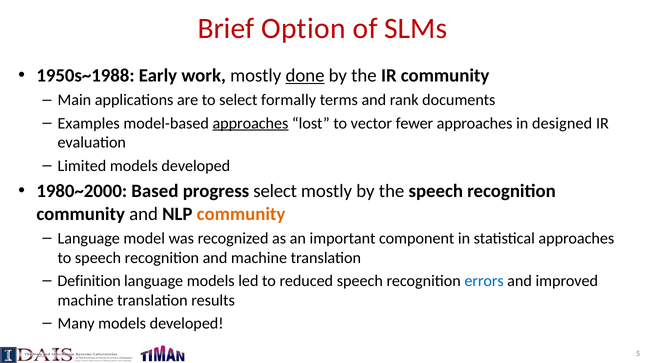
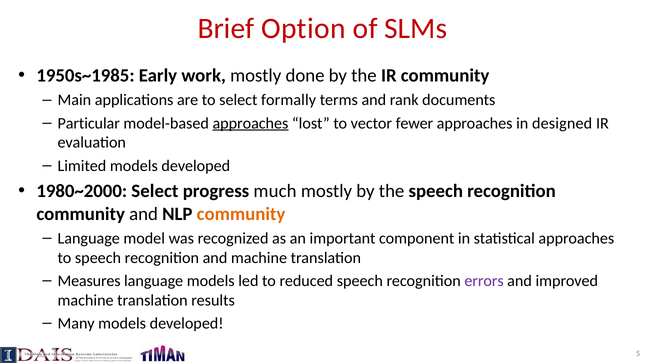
1950s~1988: 1950s~1988 -> 1950s~1985 (85, 75)
done underline: present -> none (305, 75)
Examples: Examples -> Particular (89, 123)
1980~2000 Based: Based -> Select (155, 191)
progress select: select -> much (275, 191)
Definition: Definition -> Measures (89, 281)
errors colour: blue -> purple (484, 281)
